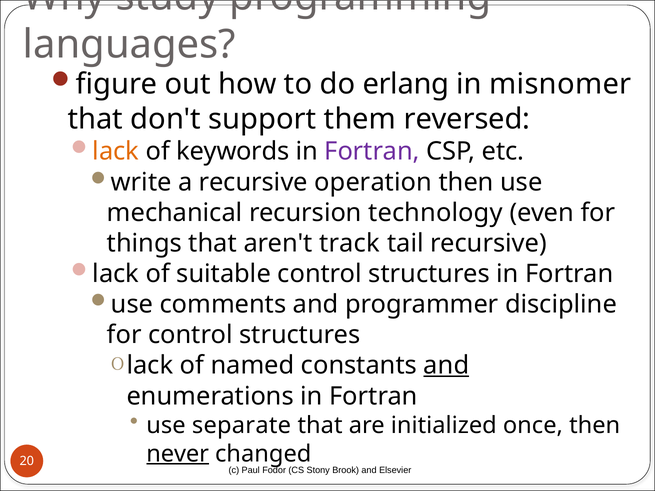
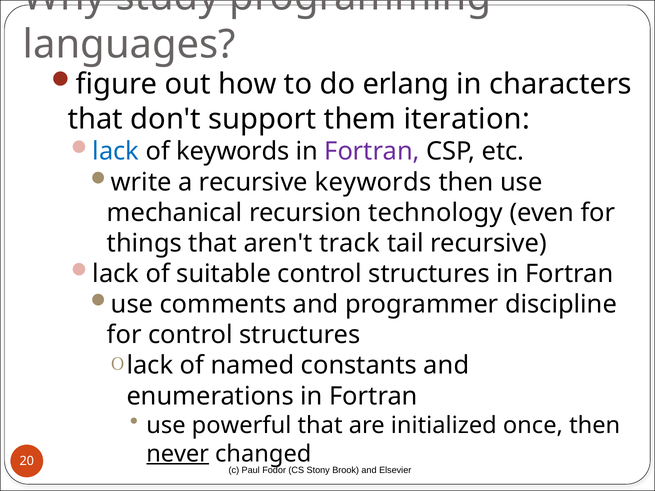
misnomer: misnomer -> characters (561, 84)
reversed: reversed -> iteration (467, 119)
lack colour: orange -> blue (116, 152)
recursive operation: operation -> keywords (373, 182)
and underline: present -> none (446, 366)
separate: separate -> powerful (242, 426)
